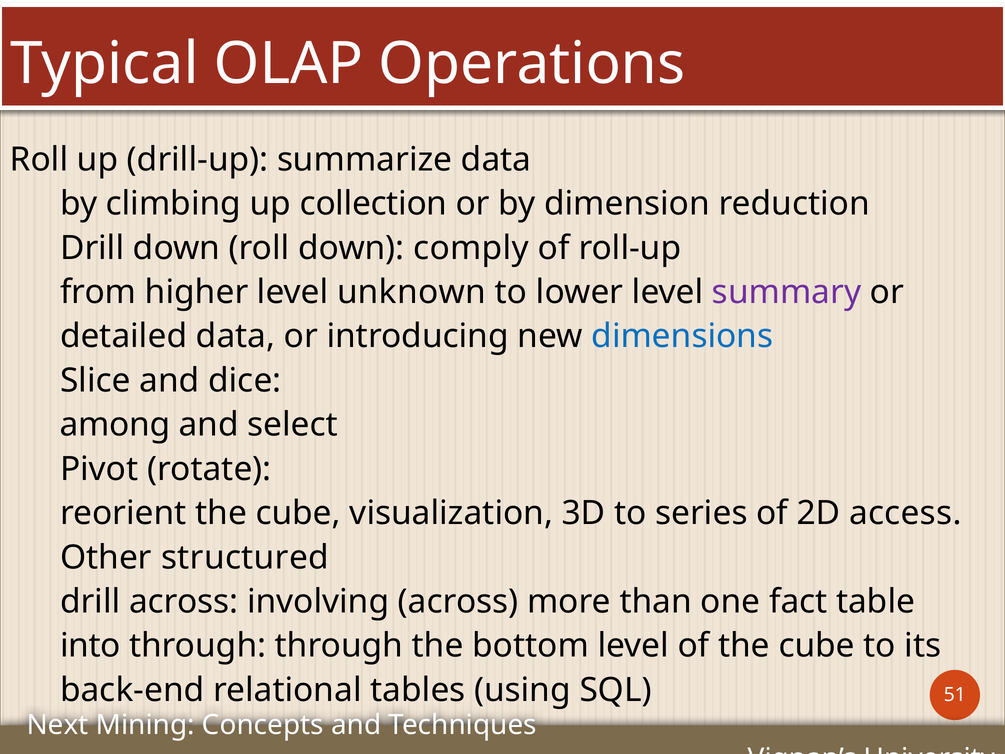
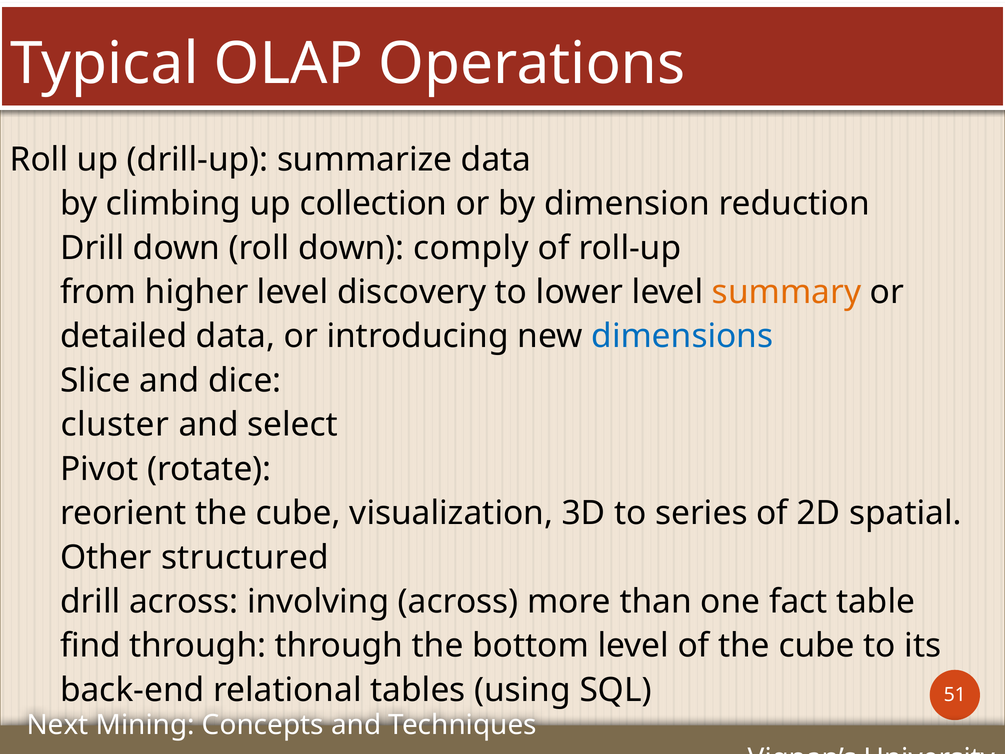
unknown: unknown -> discovery (412, 292)
summary colour: purple -> orange (787, 292)
among: among -> cluster (115, 425)
access: access -> spatial (905, 513)
into: into -> find (90, 646)
